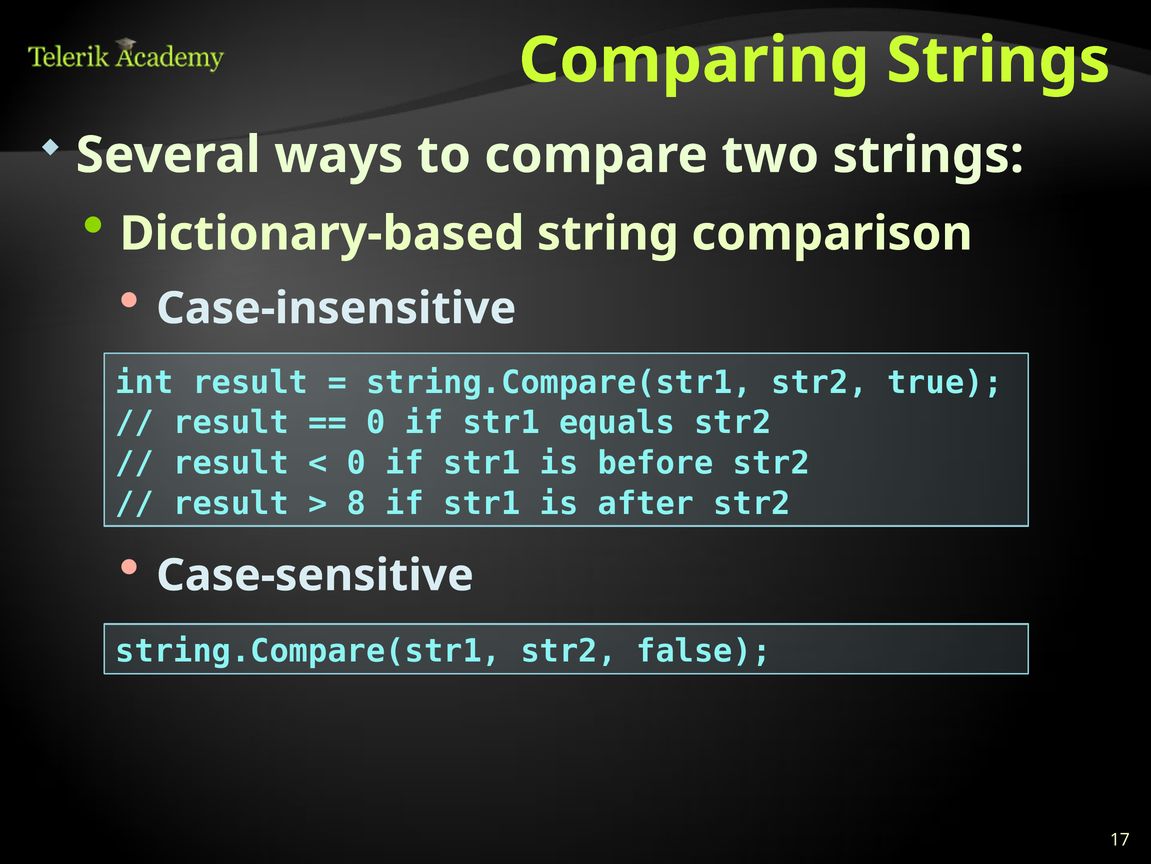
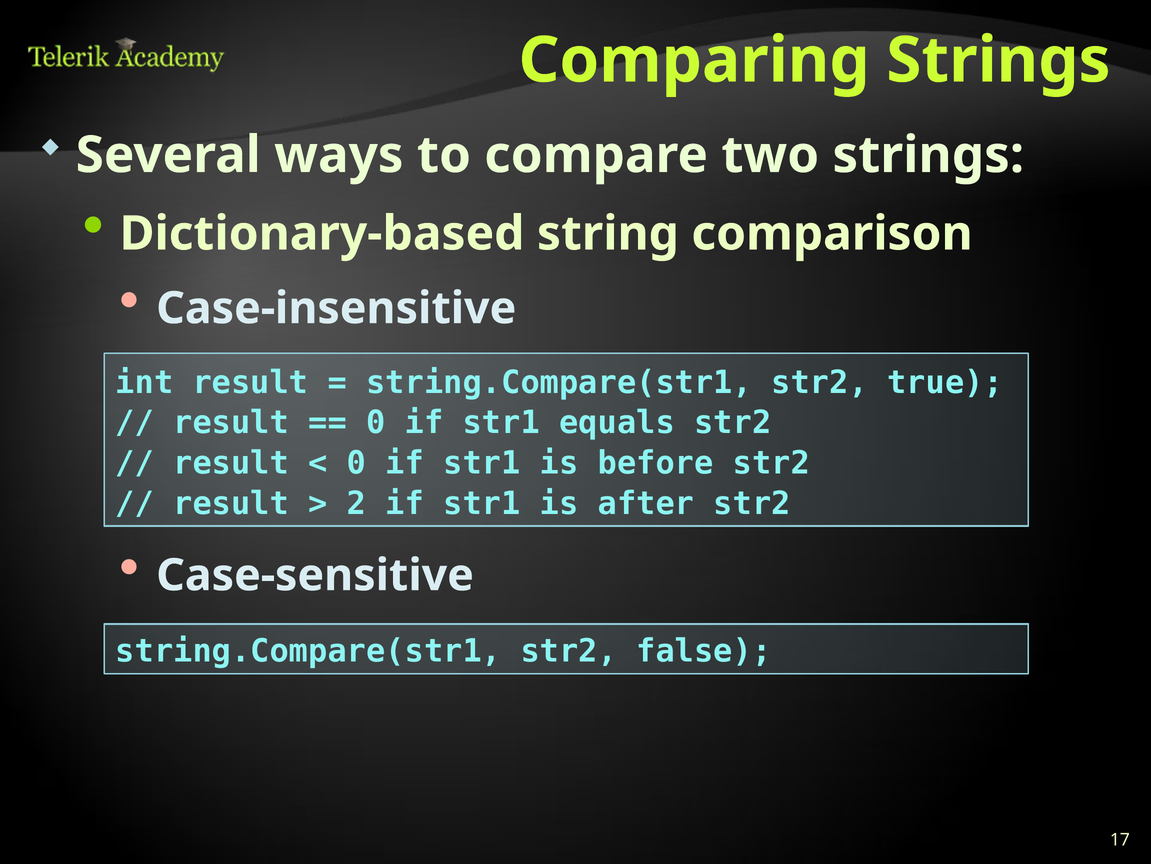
8: 8 -> 2 (356, 503)
